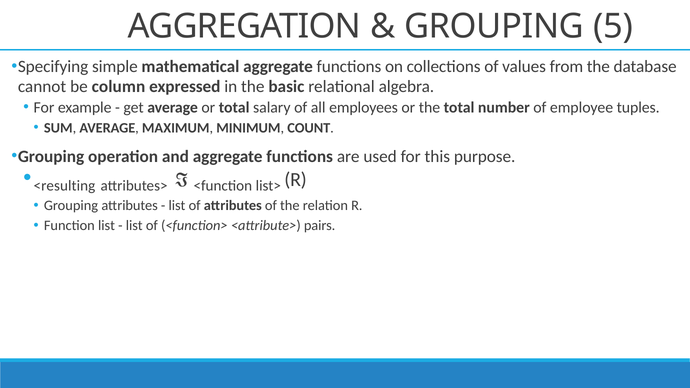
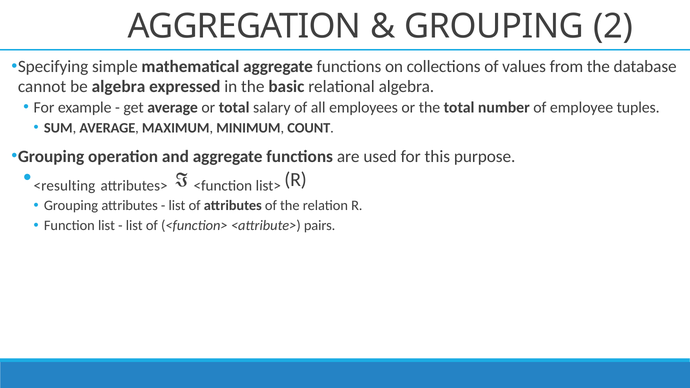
5: 5 -> 2 (613, 27)
be column: column -> algebra (119, 87)
